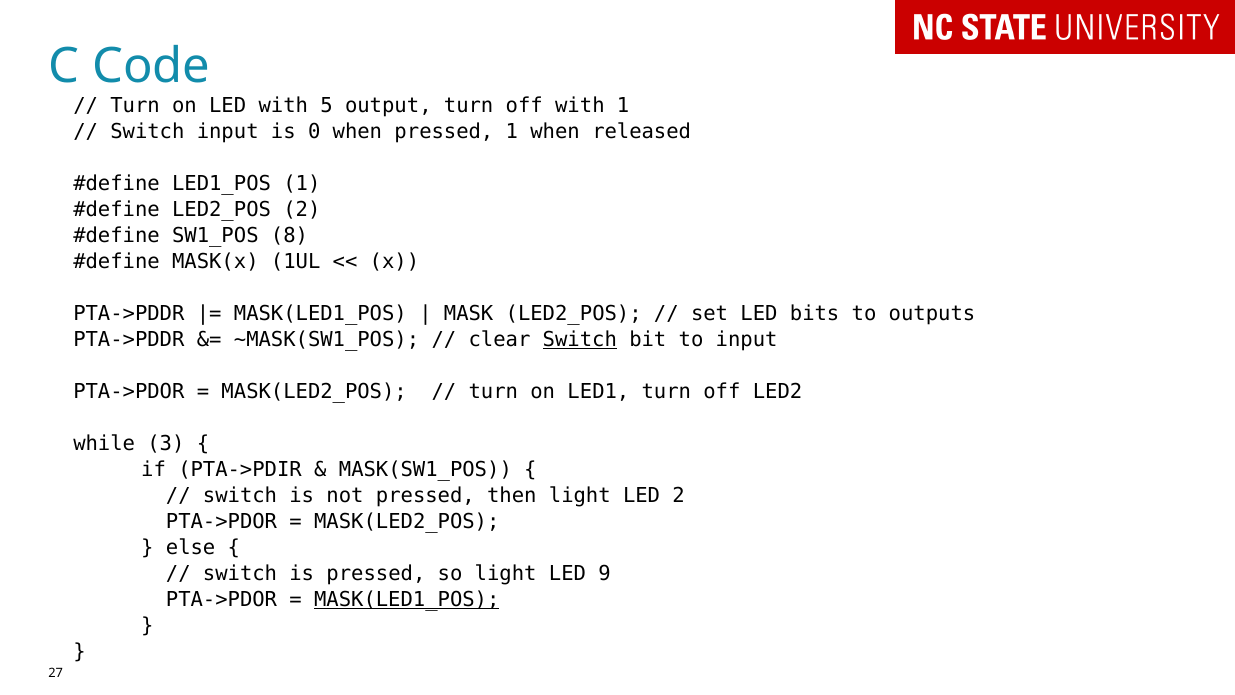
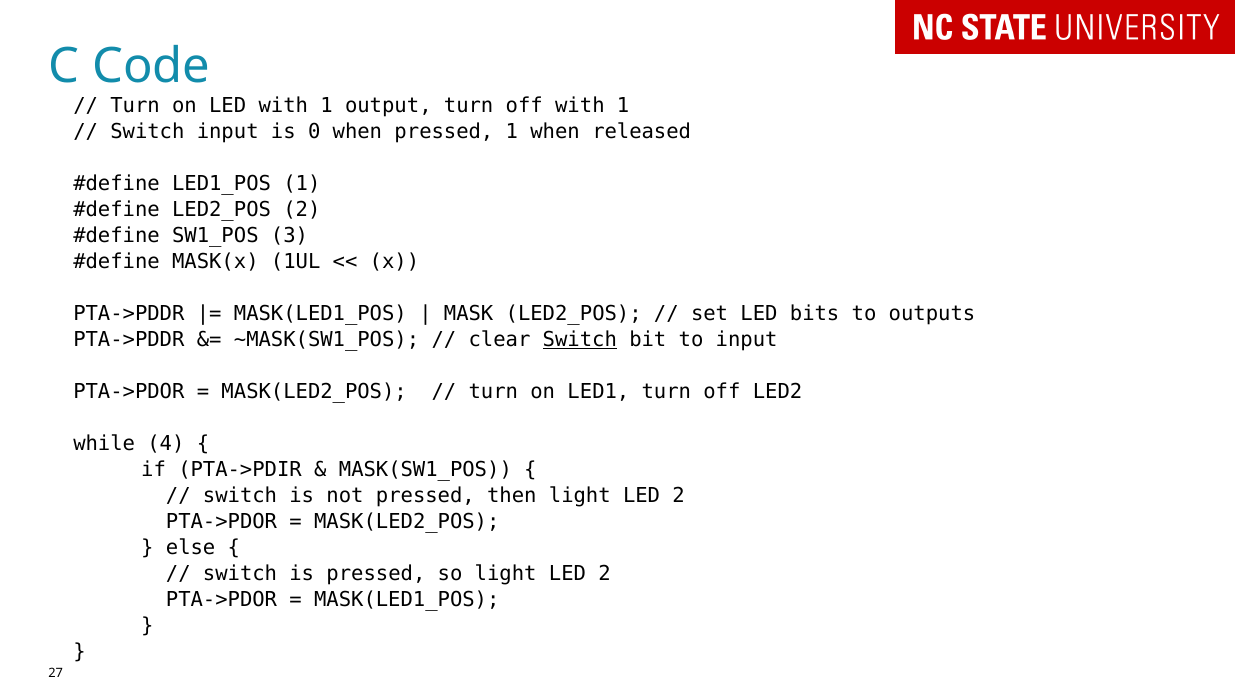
LED with 5: 5 -> 1 (327, 106)
8: 8 -> 3 (290, 236)
3: 3 -> 4 (166, 444)
so light LED 9: 9 -> 2 (605, 573)
MASK(LED1_POS underline: present -> none (407, 599)
